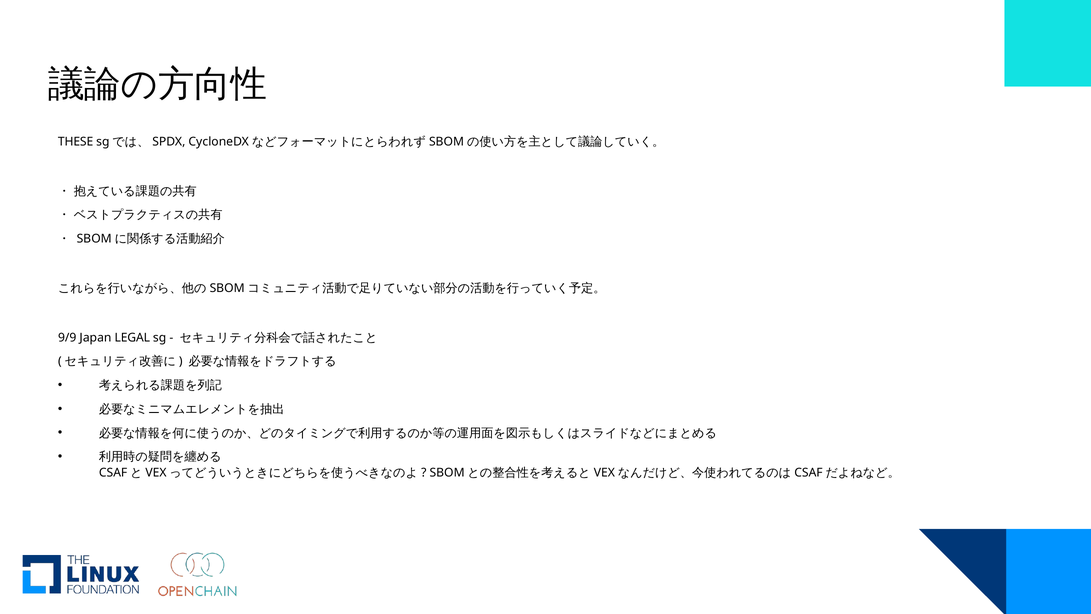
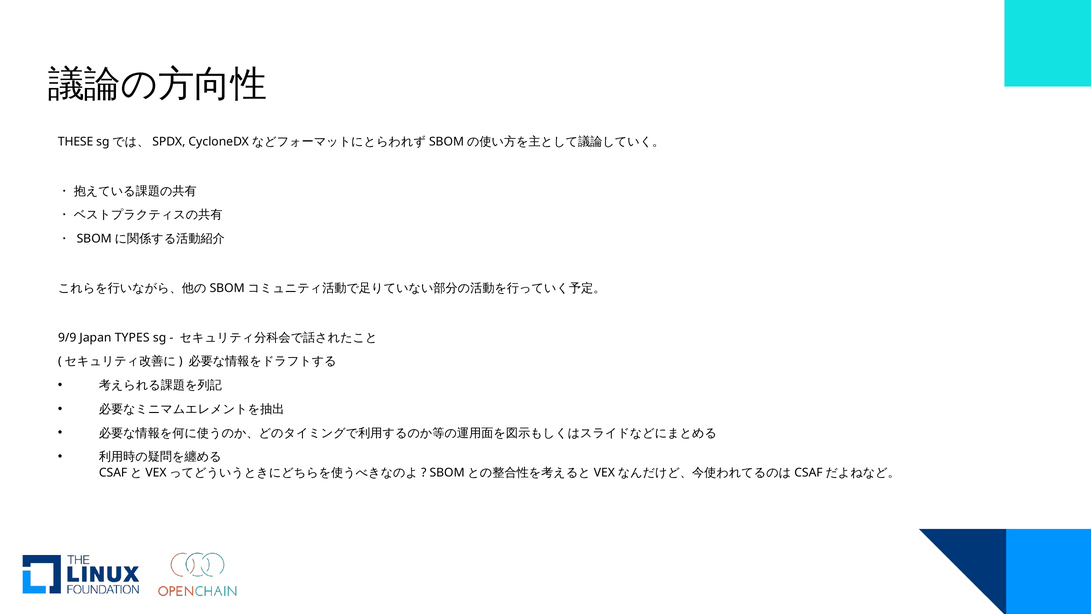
LEGAL: LEGAL -> TYPES (132, 337)
